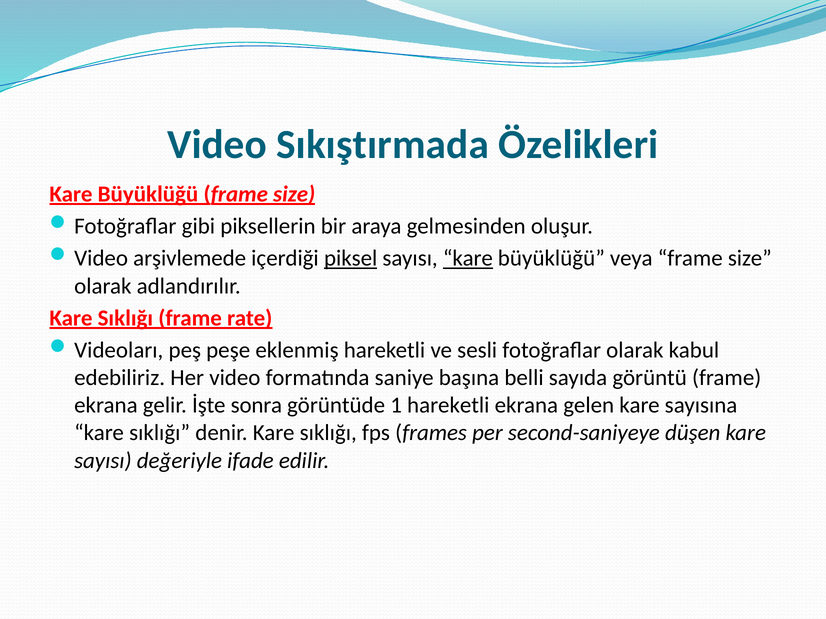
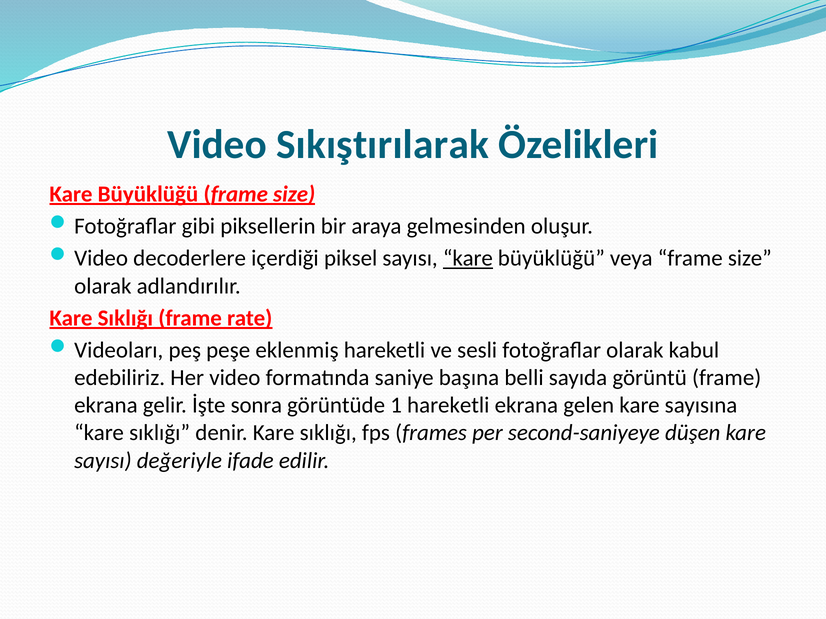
Sıkıştırmada: Sıkıştırmada -> Sıkıştırılarak (383, 145)
arşivlemede: arşivlemede -> decoderlere (190, 259)
piksel underline: present -> none (351, 259)
